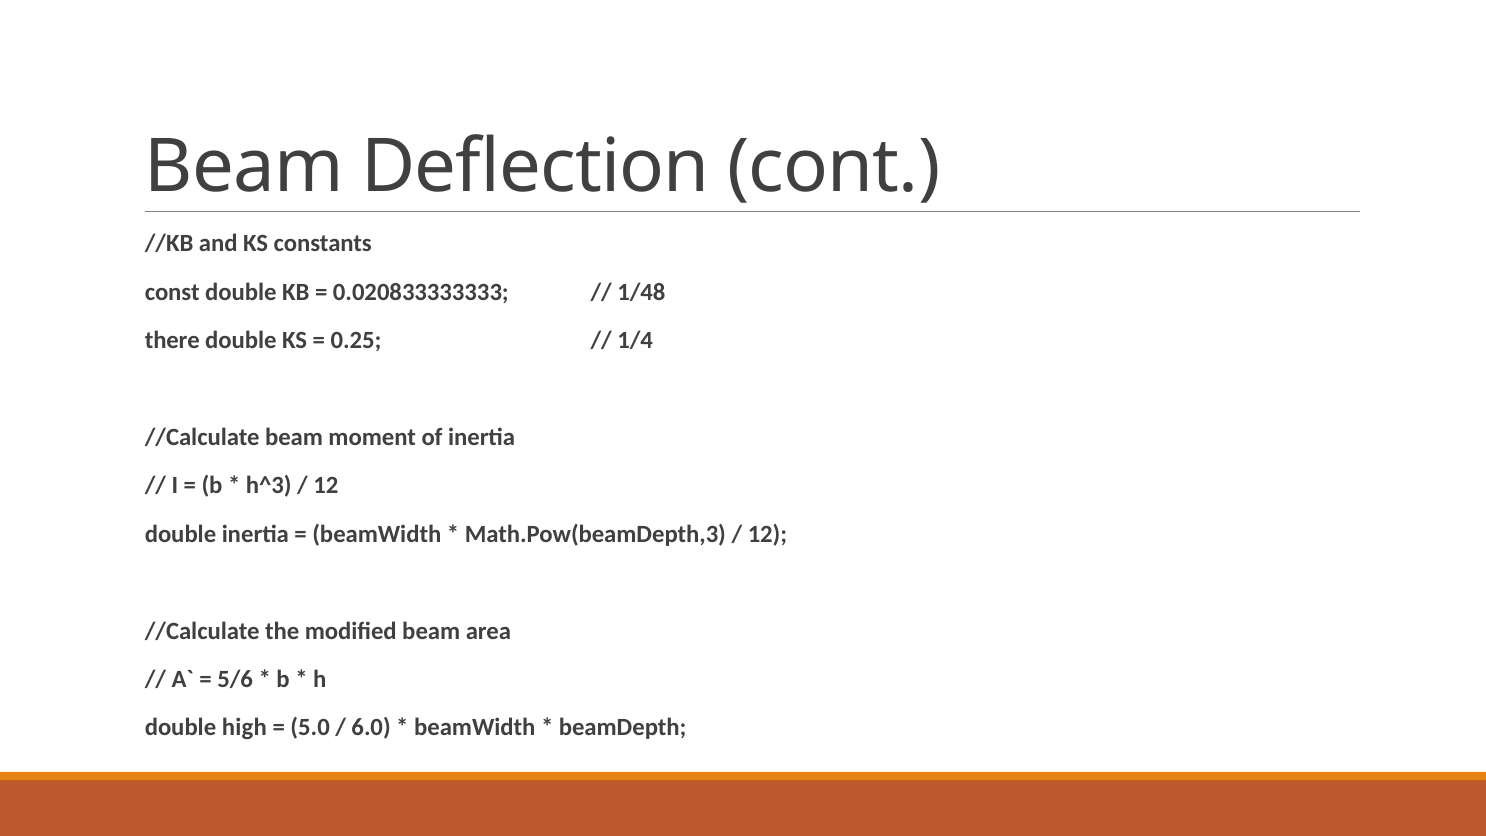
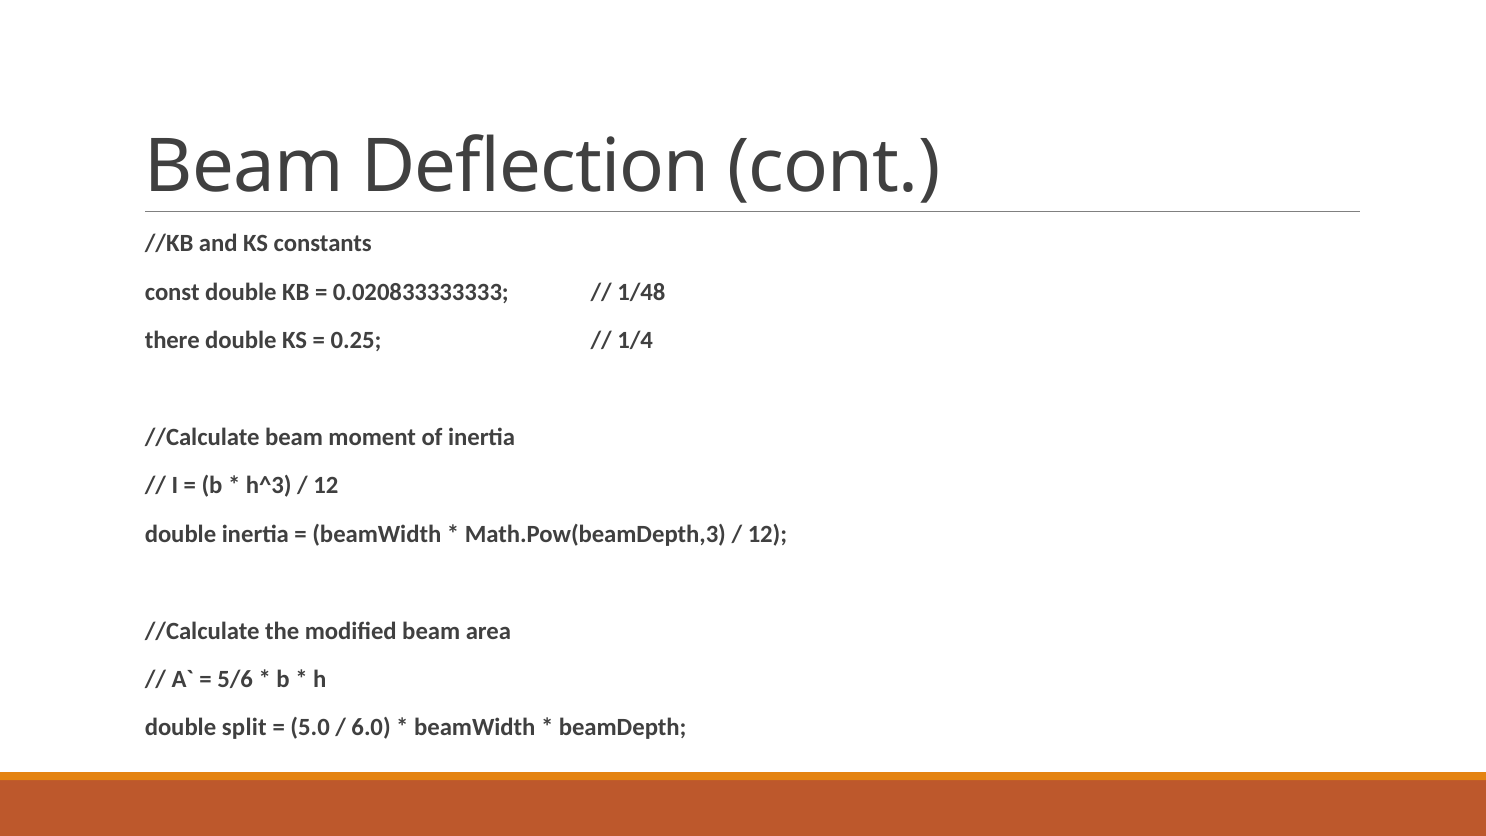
high: high -> split (244, 728)
